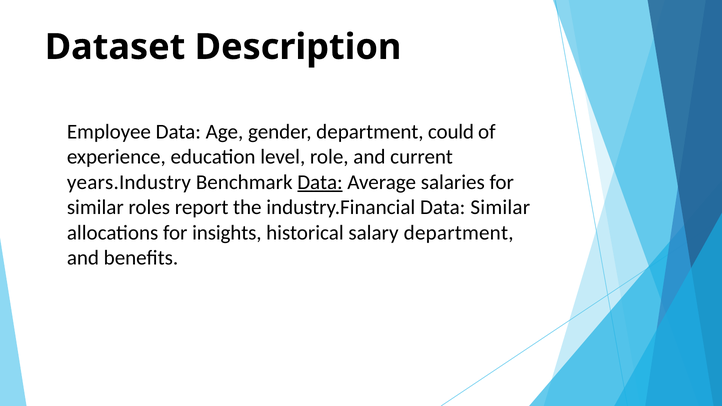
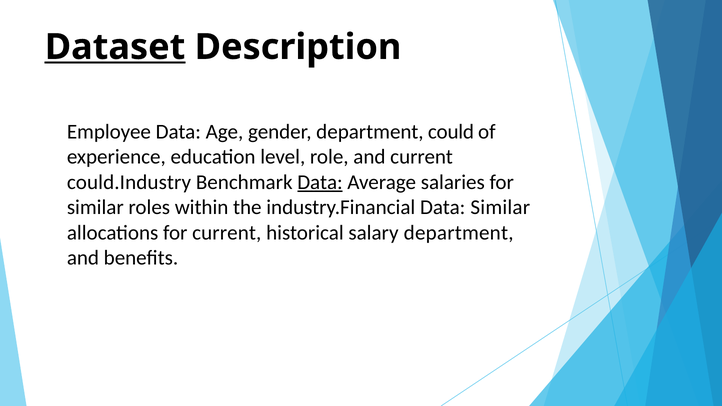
Dataset underline: none -> present (115, 47)
years.Industry: years.Industry -> could.Industry (129, 182)
report: report -> within (202, 208)
for insights: insights -> current (227, 233)
